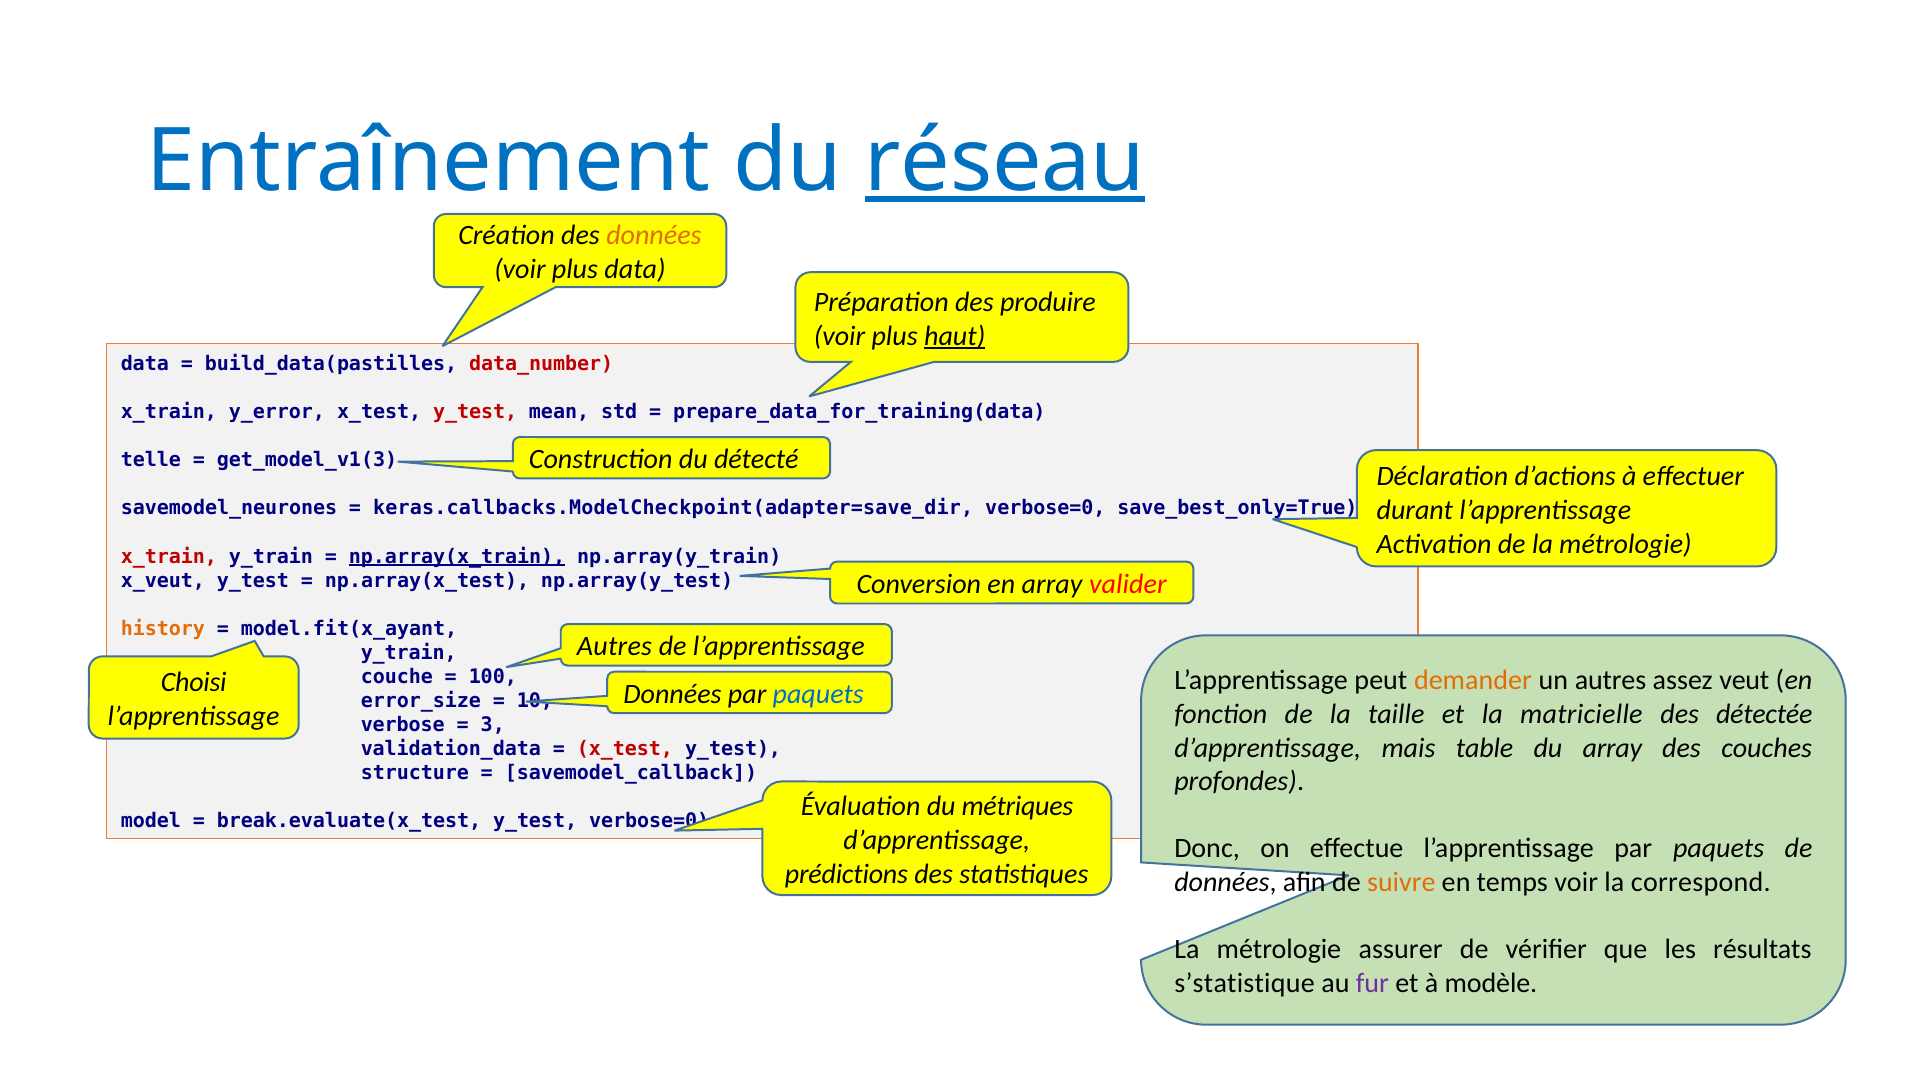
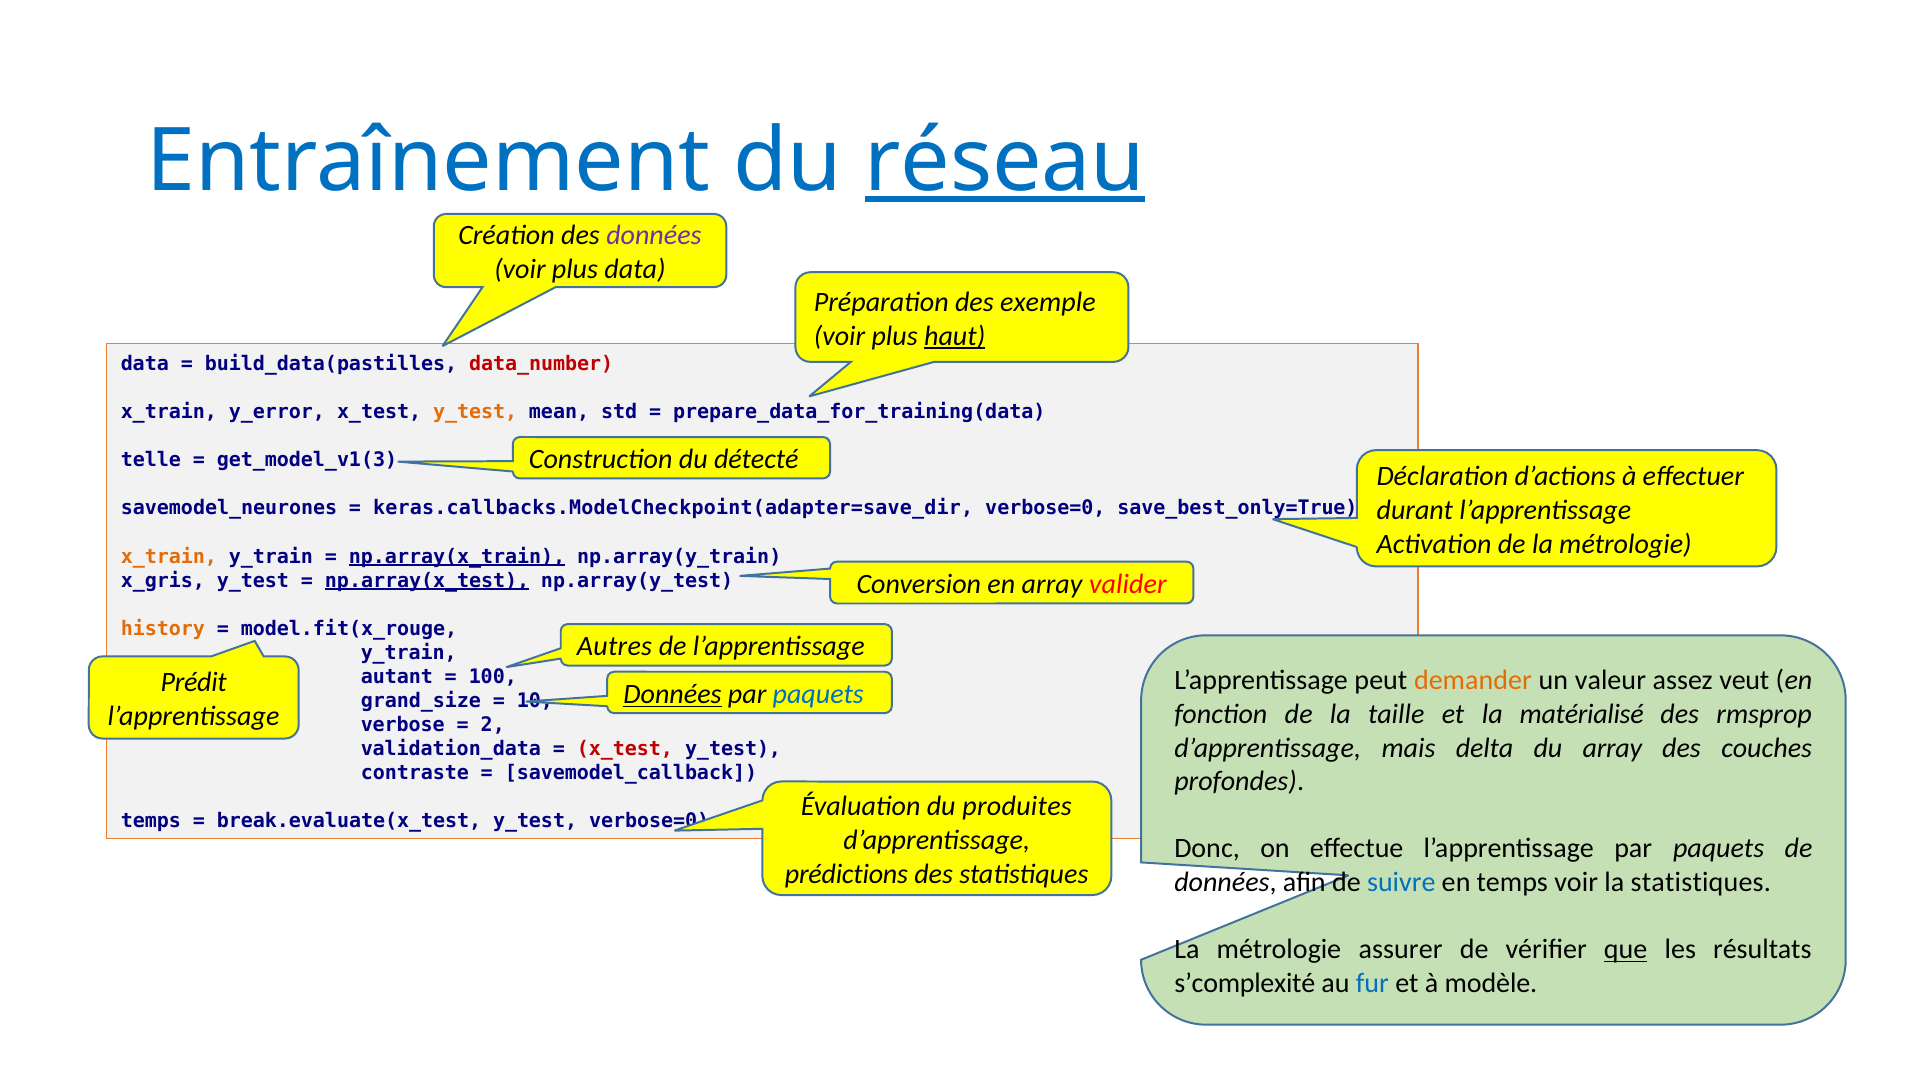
données colour: orange -> purple (654, 236)
produire: produire -> exemple (1048, 302)
y_test colour: red -> orange (475, 412)
x_train colour: red -> orange (169, 557)
x_veut: x_veut -> x_gris (163, 581)
np.array(x_test underline: none -> present (427, 581)
model.fit(x_ayant: model.fit(x_ayant -> model.fit(x_rouge (349, 629)
couche: couche -> autant (397, 677)
Choisi: Choisi -> Prédit (194, 683)
Données underline: none -> present (672, 695)
un autres: autres -> valeur (1610, 681)
error_size: error_size -> grand_size (421, 701)
matricielle: matricielle -> matérialisé (1582, 715)
détectée: détectée -> rmsprop (1764, 715)
3: 3 -> 2 (493, 725)
table: table -> delta (1485, 748)
structure: structure -> contraste (415, 773)
métriques: métriques -> produites (1017, 807)
model: model -> temps (151, 821)
suivre colour: orange -> blue (1401, 883)
la correspond: correspond -> statistiques (1701, 883)
que underline: none -> present (1626, 950)
s’statistique: s’statistique -> s’complexité (1245, 984)
fur colour: purple -> blue (1372, 984)
